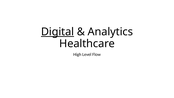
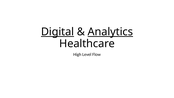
Analytics underline: none -> present (110, 32)
